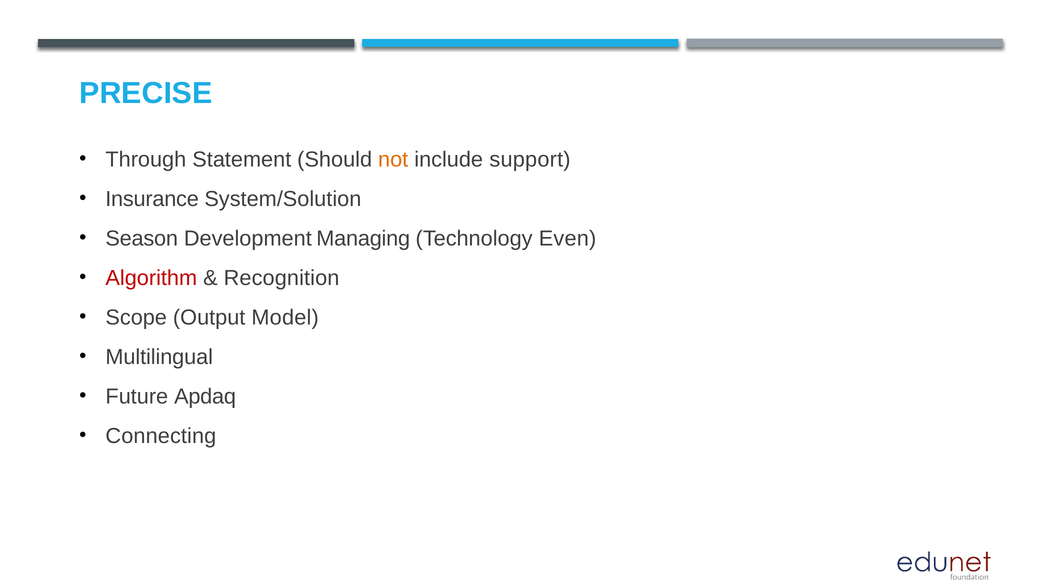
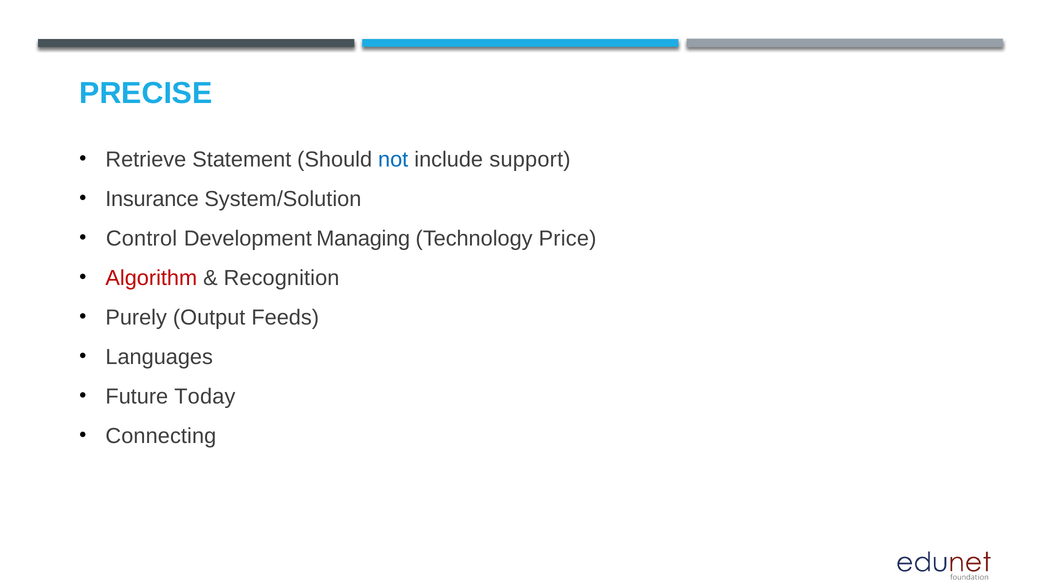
Through: Through -> Retrieve (146, 159)
not colour: orange -> blue (393, 159)
Season: Season -> Control (142, 238)
Even: Even -> Price (568, 238)
Scope: Scope -> Purely (136, 317)
Model: Model -> Feeds (285, 317)
Multilingual: Multilingual -> Languages (159, 357)
Apdaq: Apdaq -> Today (205, 396)
